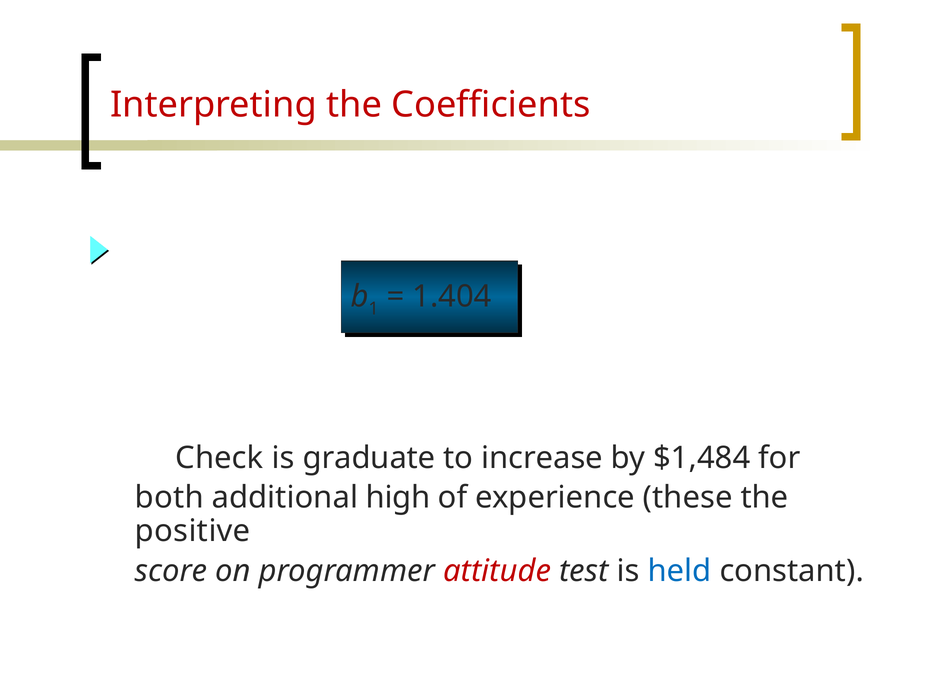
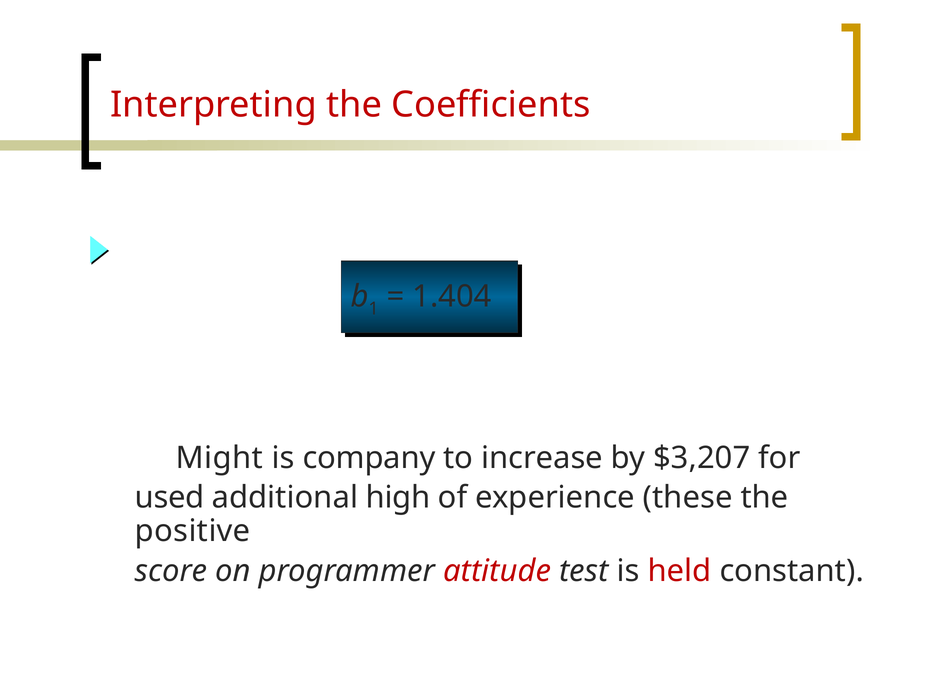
Check: Check -> Might (219, 458)
graduate: graduate -> company (369, 458)
$1,484: $1,484 -> $3,207 (702, 458)
both: both -> used (170, 498)
held colour: blue -> red (680, 571)
